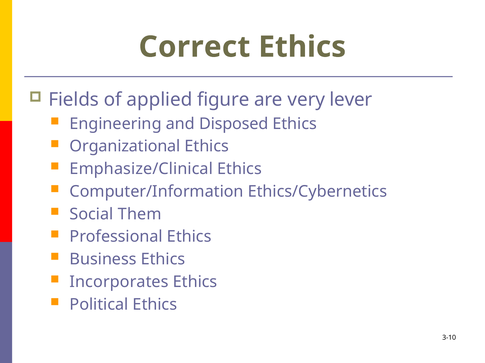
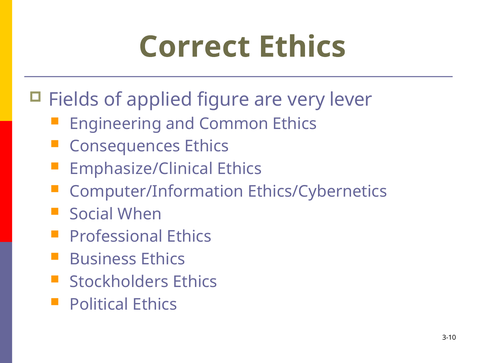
Disposed: Disposed -> Common (234, 124)
Organizational: Organizational -> Consequences (125, 147)
Them: Them -> When (140, 215)
Incorporates: Incorporates -> Stockholders (119, 282)
